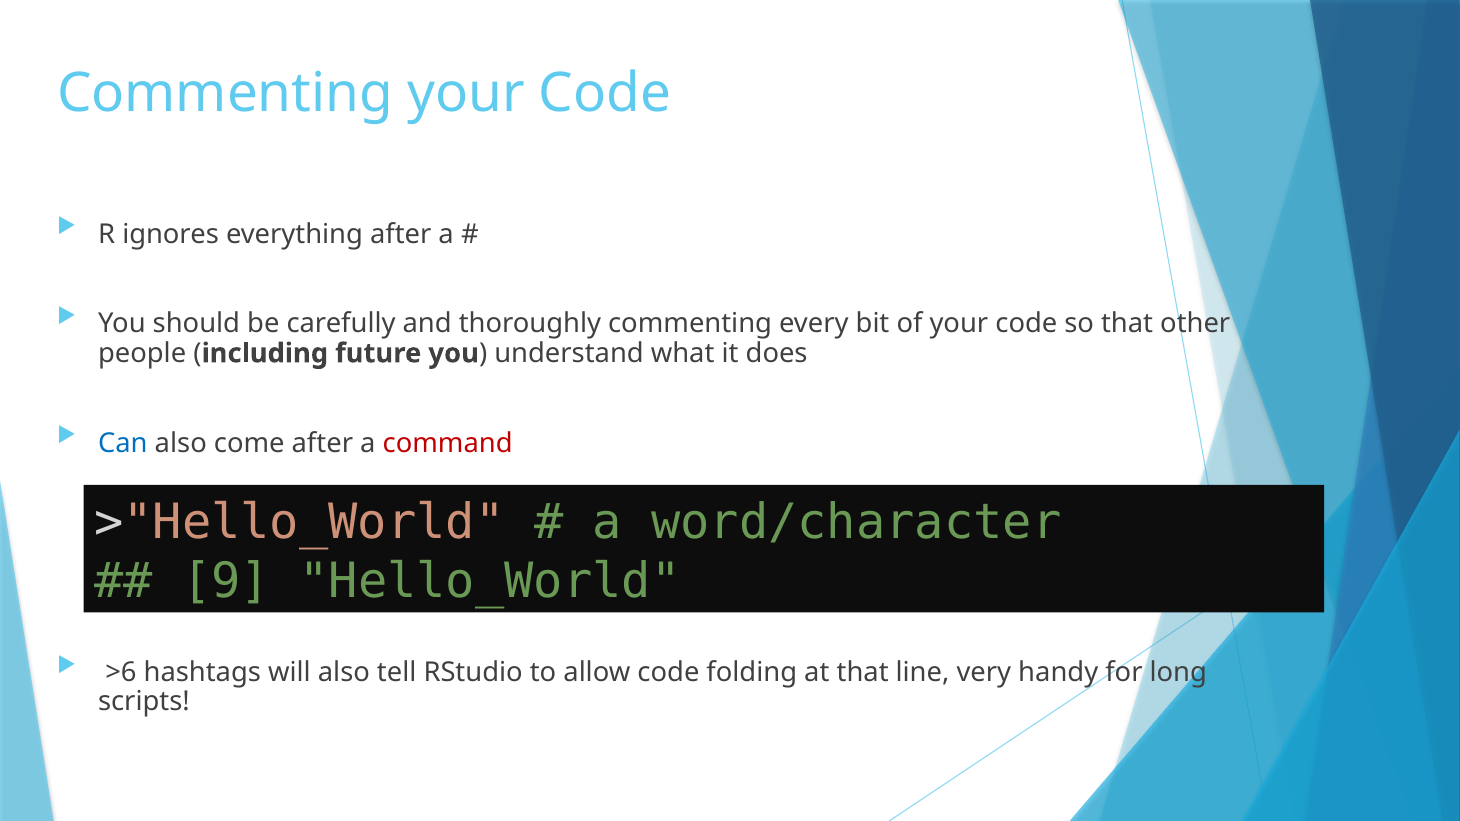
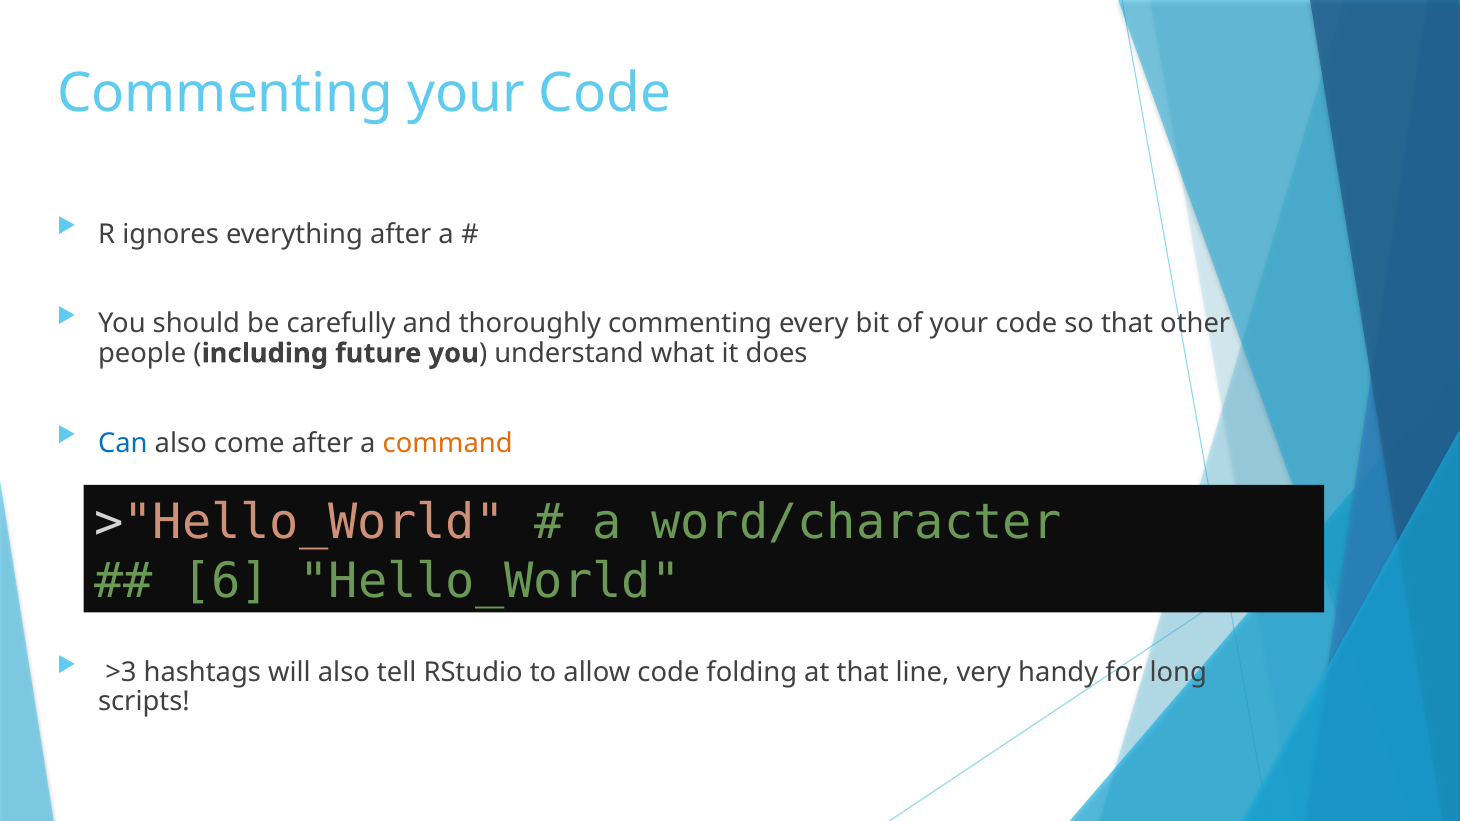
command colour: red -> orange (448, 443)
9: 9 -> 6 (226, 581)
>6: >6 -> >3 (121, 672)
